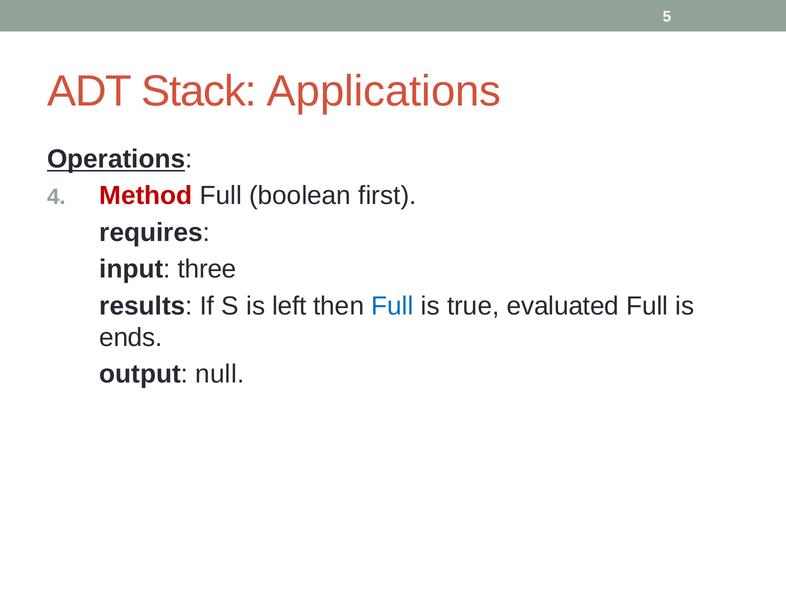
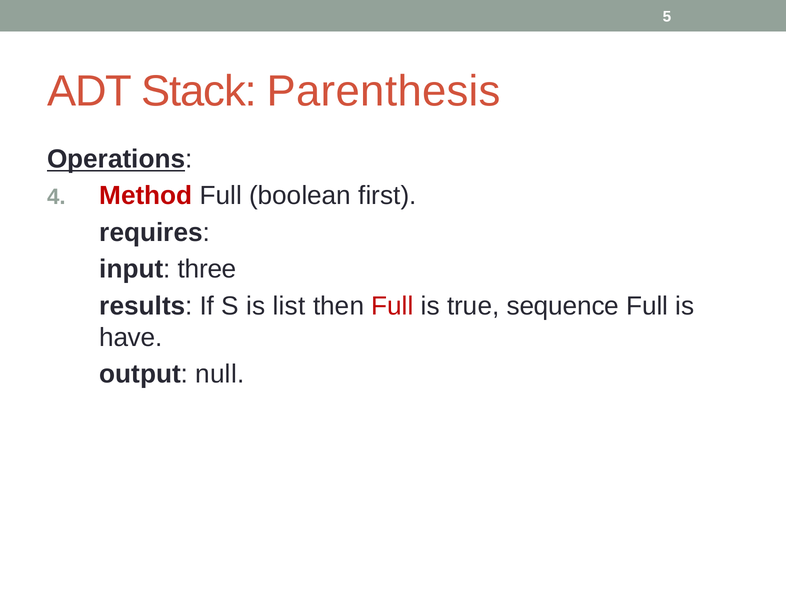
Applications: Applications -> Parenthesis (384, 91)
left: left -> list (289, 306)
Full colour: blue -> red (392, 306)
evaluated: evaluated -> sequence (563, 306)
ends: ends -> have (131, 337)
